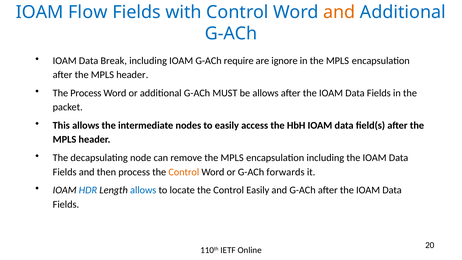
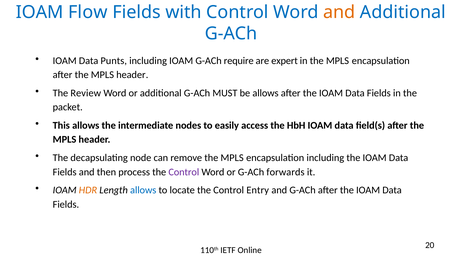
Break: Break -> Punts (114, 61)
ignore: ignore -> expert (285, 61)
The Process: Process -> Review (86, 93)
Control colour: orange -> purple (184, 172)
HDR colour: blue -> orange (88, 190)
Control Easily: Easily -> Entry (258, 190)
